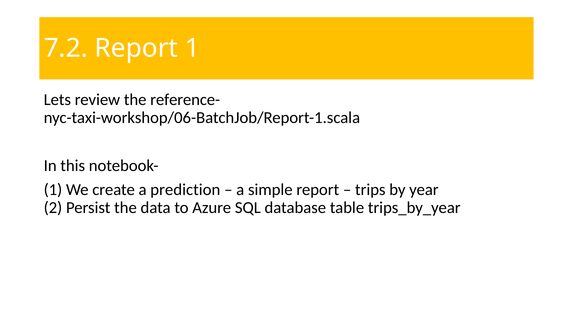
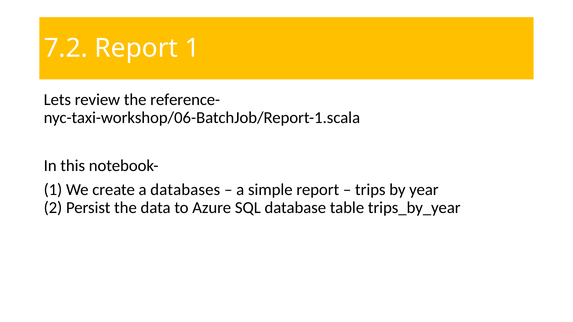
prediction: prediction -> databases (185, 190)
